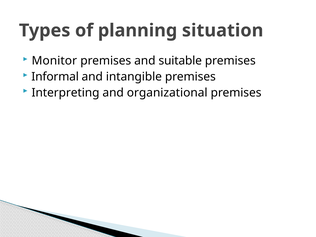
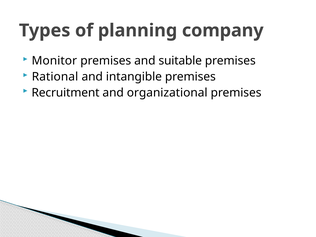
situation: situation -> company (223, 30)
Informal: Informal -> Rational (55, 77)
Interpreting: Interpreting -> Recruitment (66, 93)
